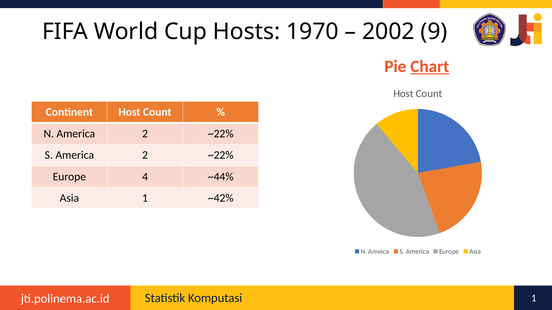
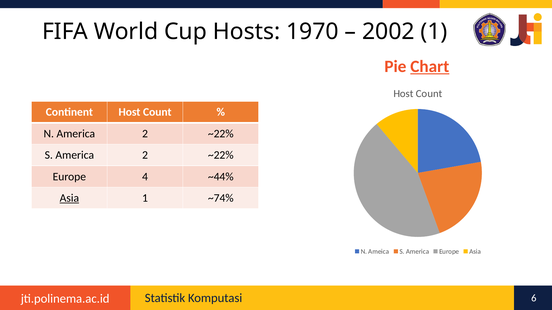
2002 9: 9 -> 1 (434, 32)
Asia underline: none -> present (69, 198)
~42%: ~42% -> ~74% (221, 198)
1: 1 -> 6 (534, 299)
